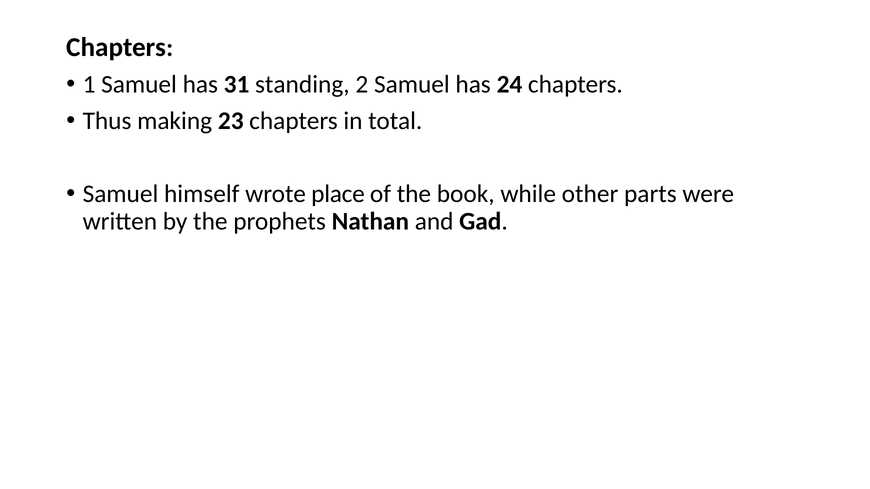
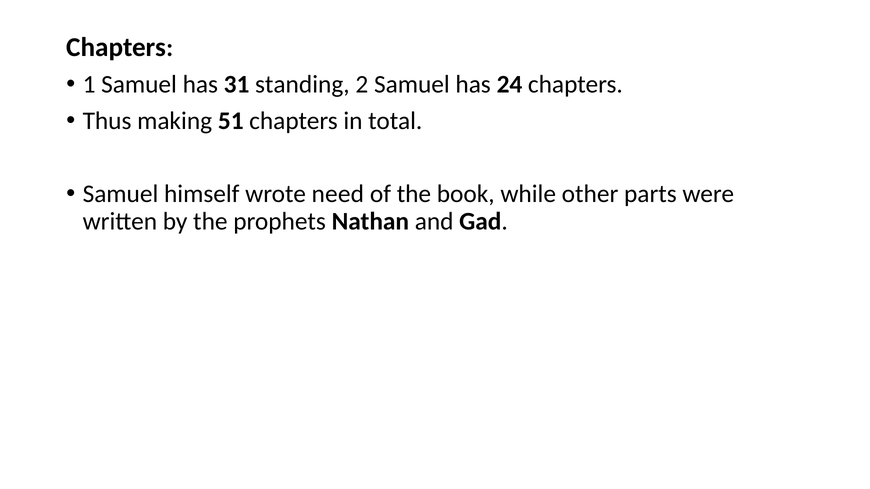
23: 23 -> 51 (231, 121)
place: place -> need (338, 194)
